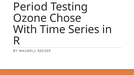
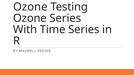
Period: Period -> Ozone (30, 7)
Ozone Chose: Chose -> Series (65, 18)
